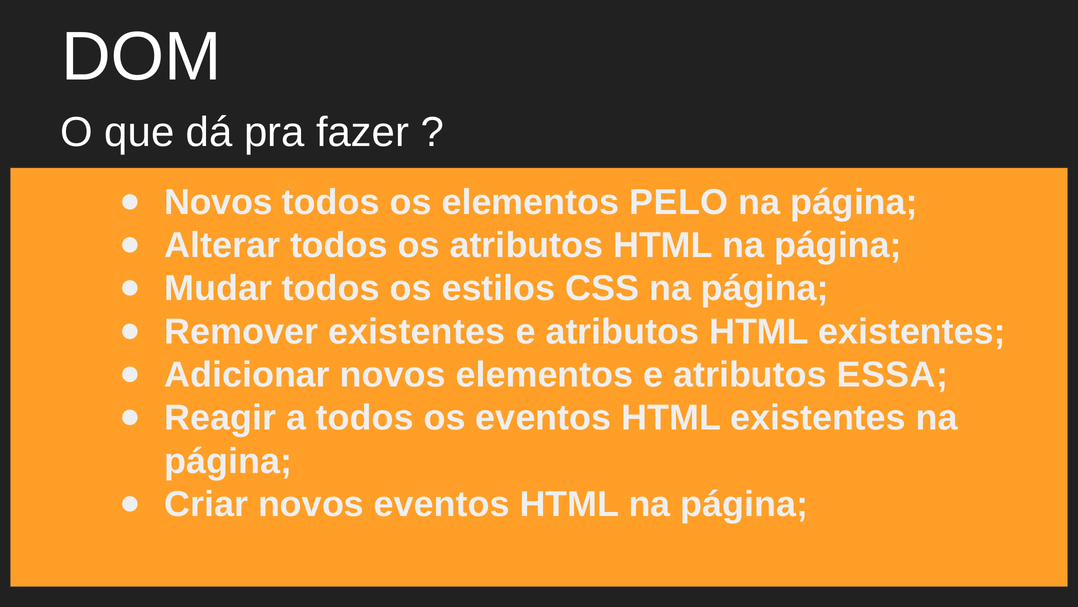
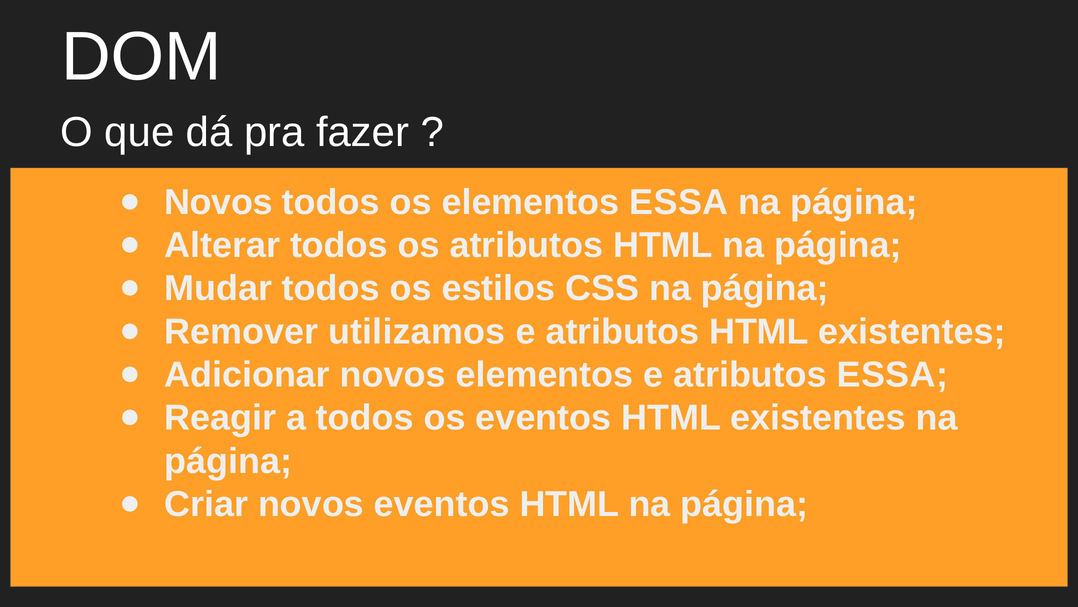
elementos PELO: PELO -> ESSA (679, 202)
Remover existentes: existentes -> utilizamos (417, 331)
